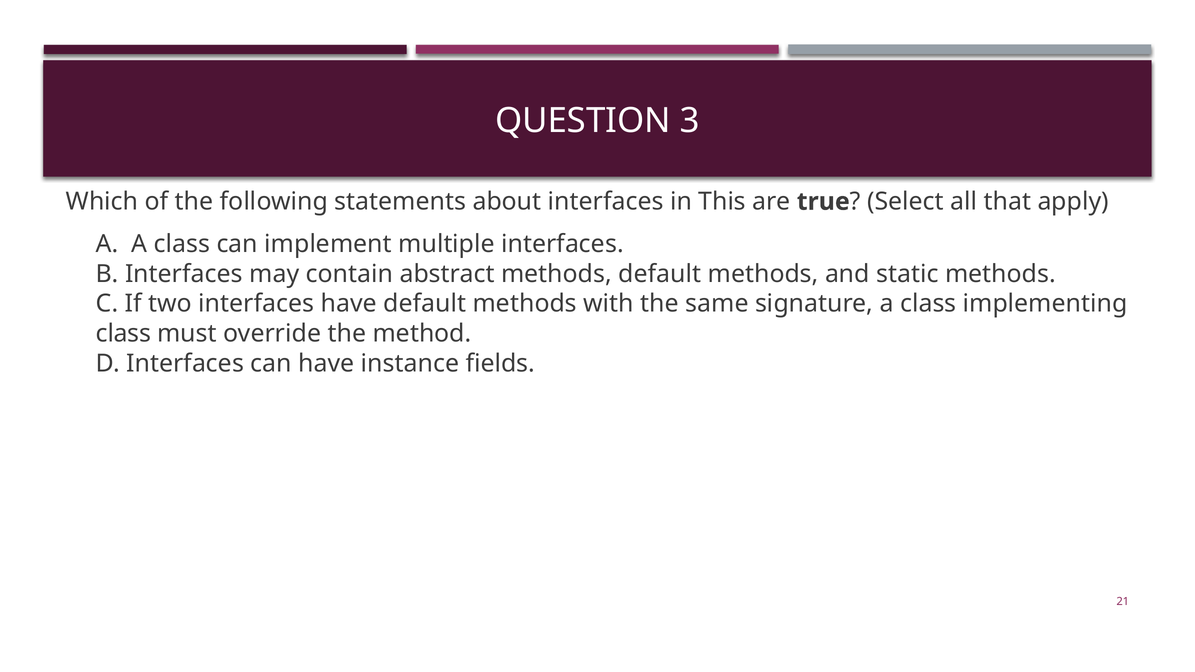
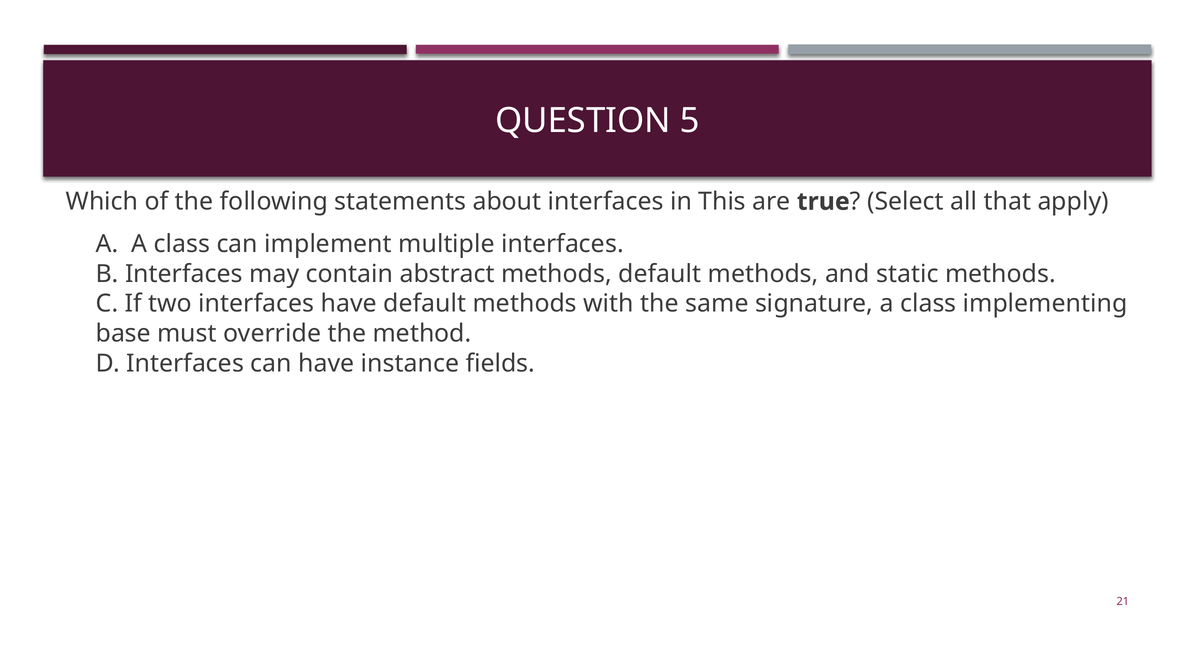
3: 3 -> 5 (690, 121)
class: class -> base (123, 334)
